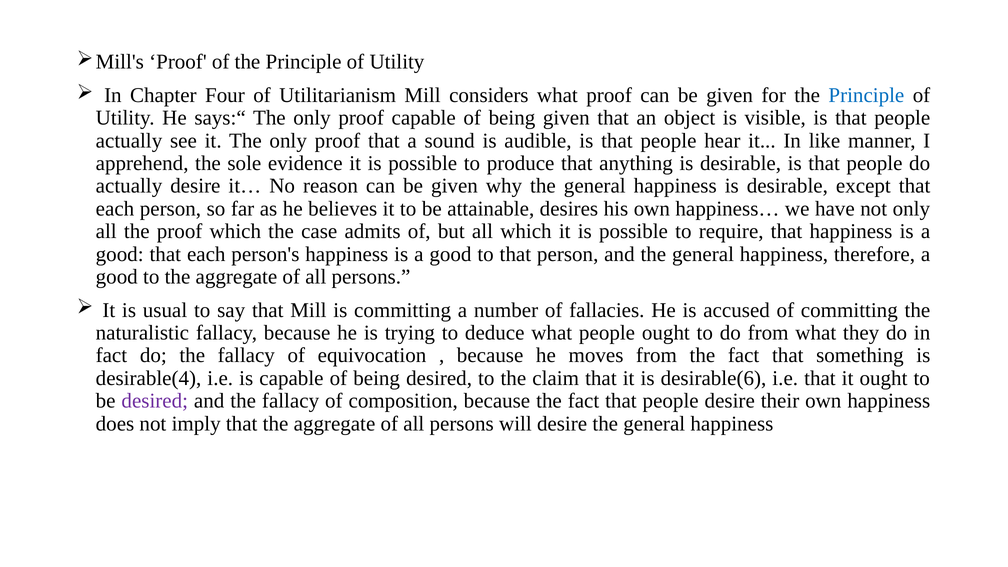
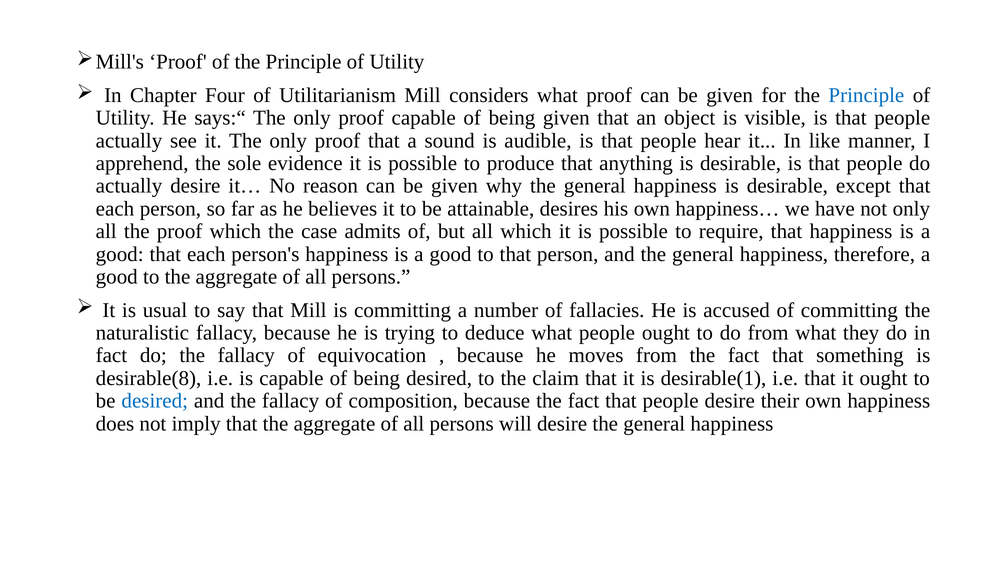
desirable(4: desirable(4 -> desirable(8 (149, 378)
desirable(6: desirable(6 -> desirable(1 (713, 378)
desired colour: purple -> blue (155, 401)
